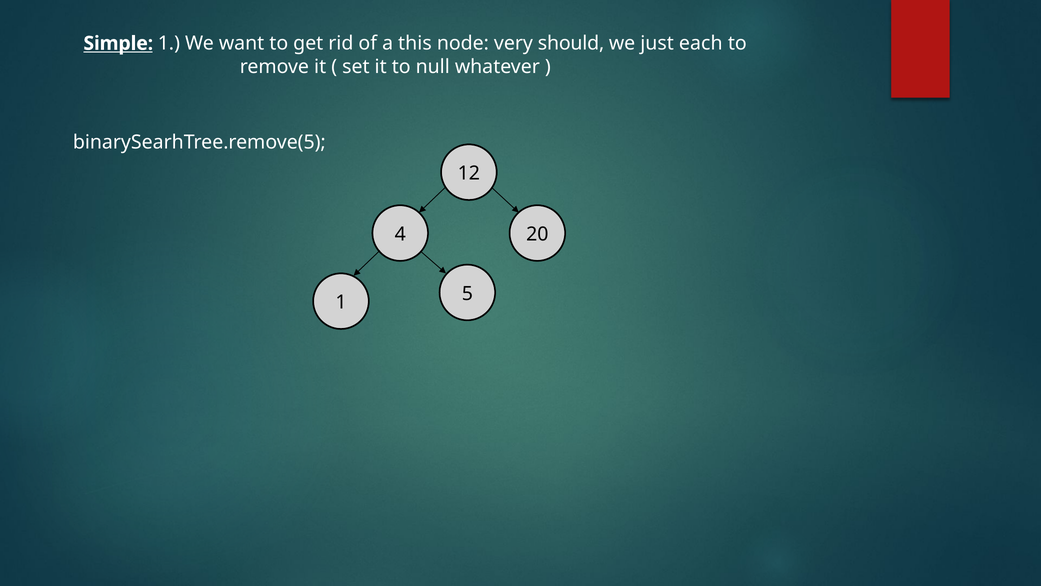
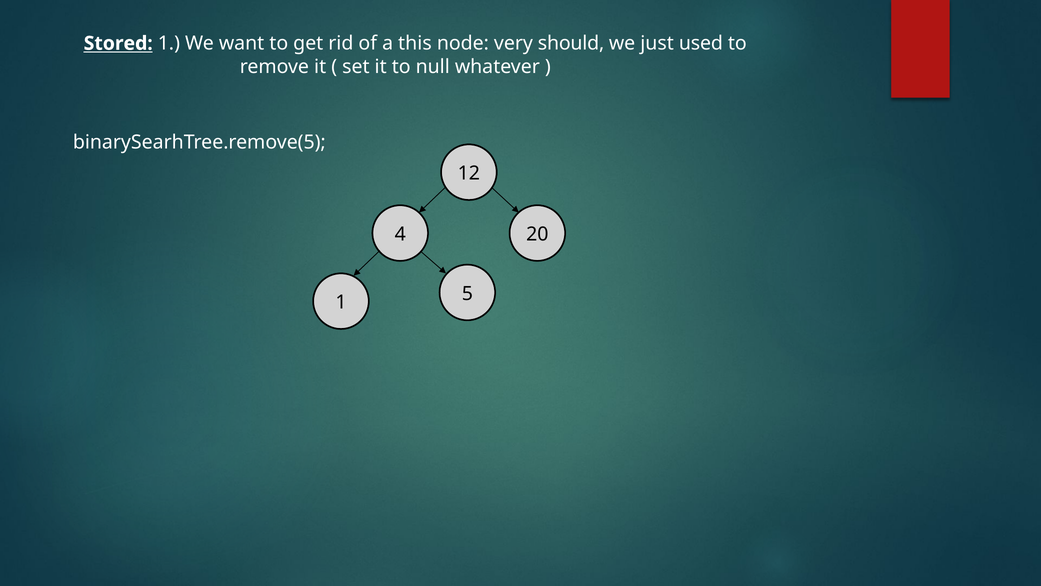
Simple: Simple -> Stored (118, 43)
each: each -> used (701, 43)
